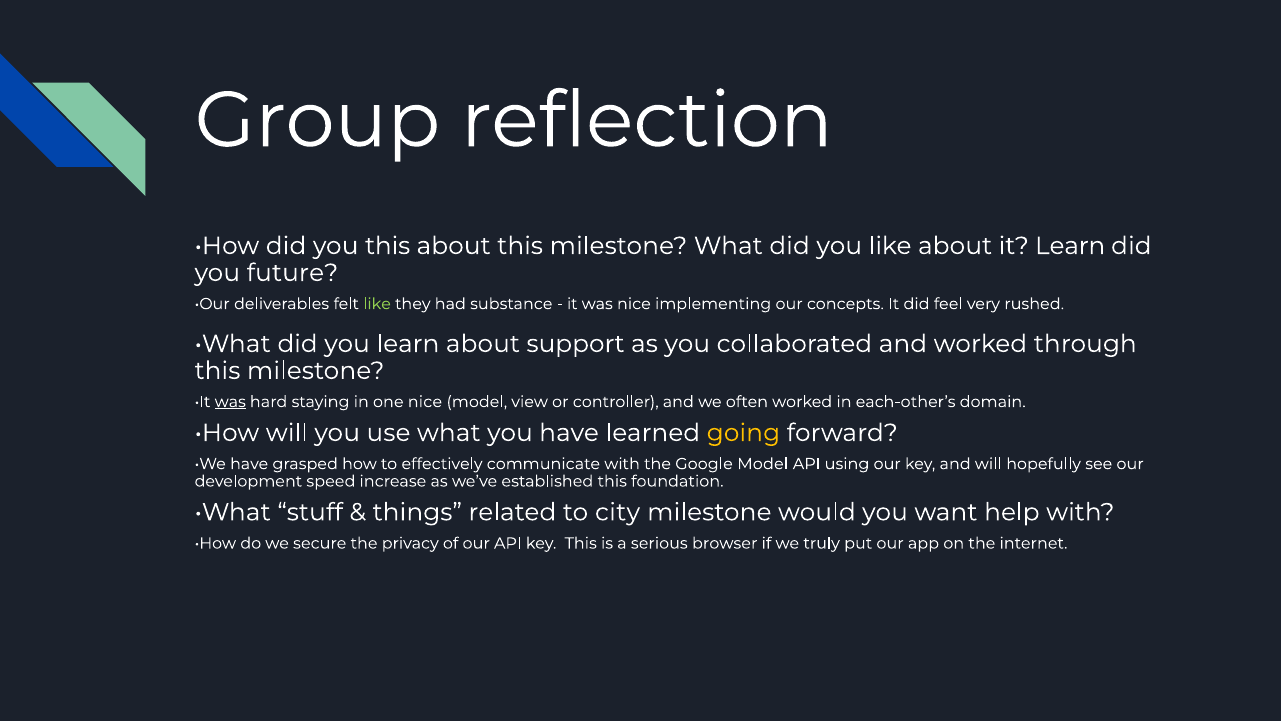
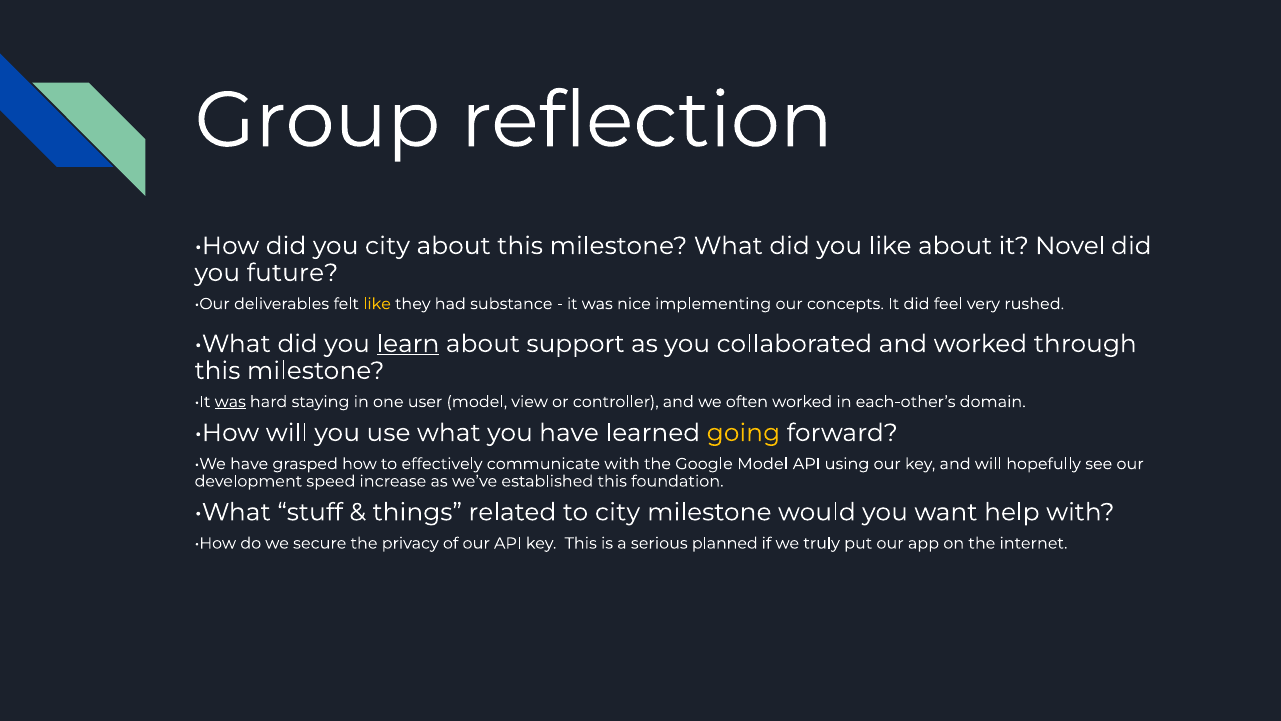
you this: this -> city (387, 246)
it Learn: Learn -> Novel (1070, 246)
like colour: light green -> yellow (377, 304)
learn underline: none -> present (408, 344)
one nice: nice -> user (425, 402)
browser: browser -> planned (725, 543)
